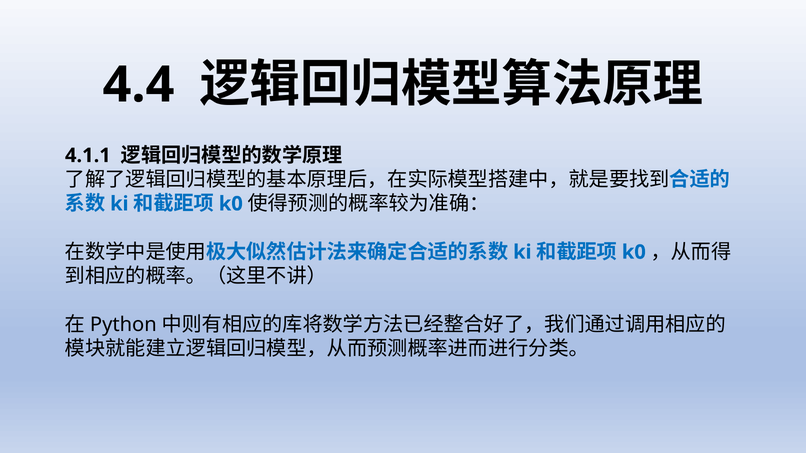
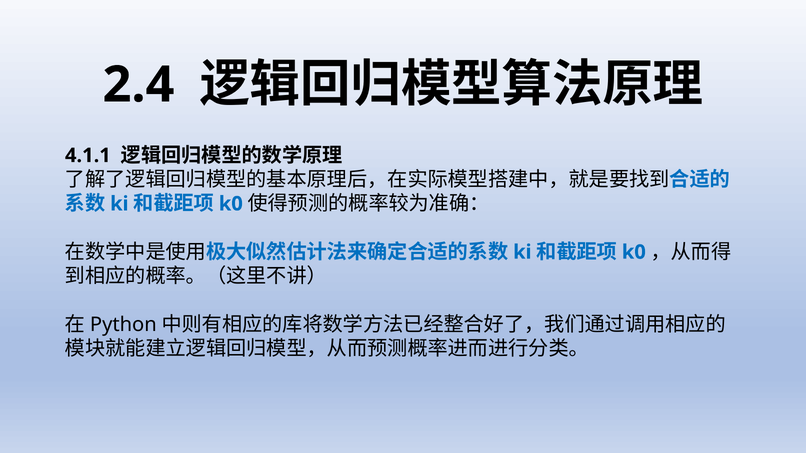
4.4: 4.4 -> 2.4 (138, 85)
